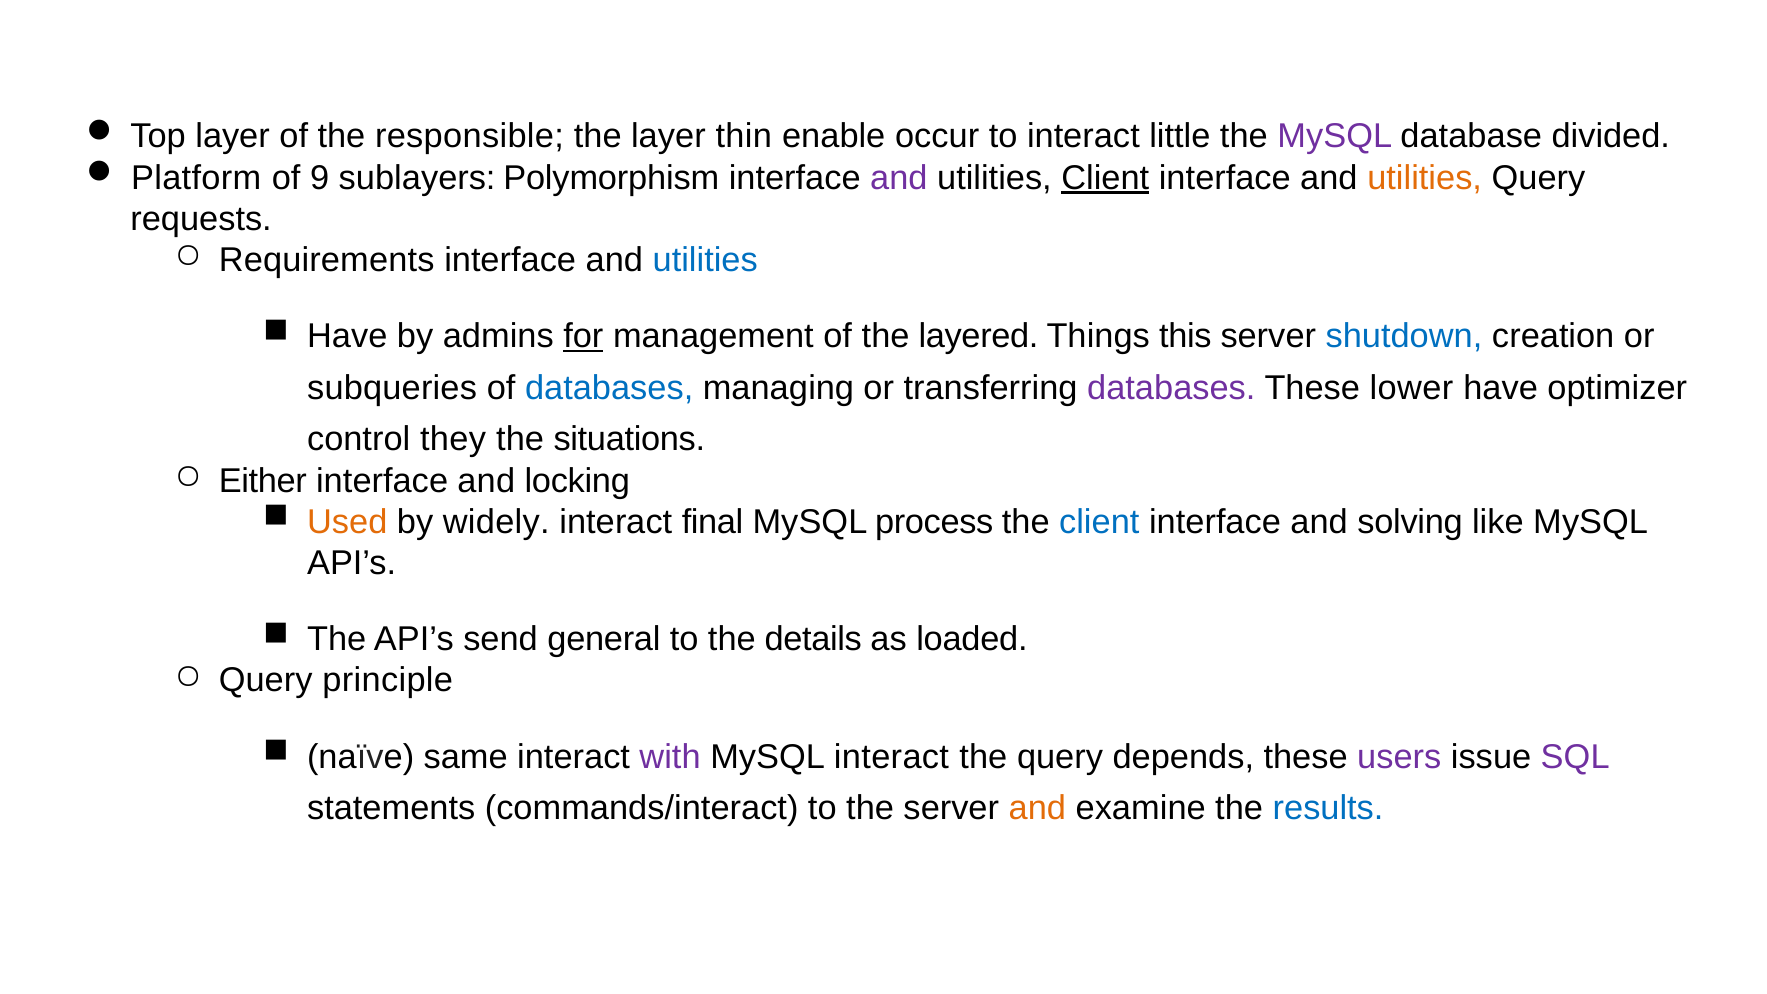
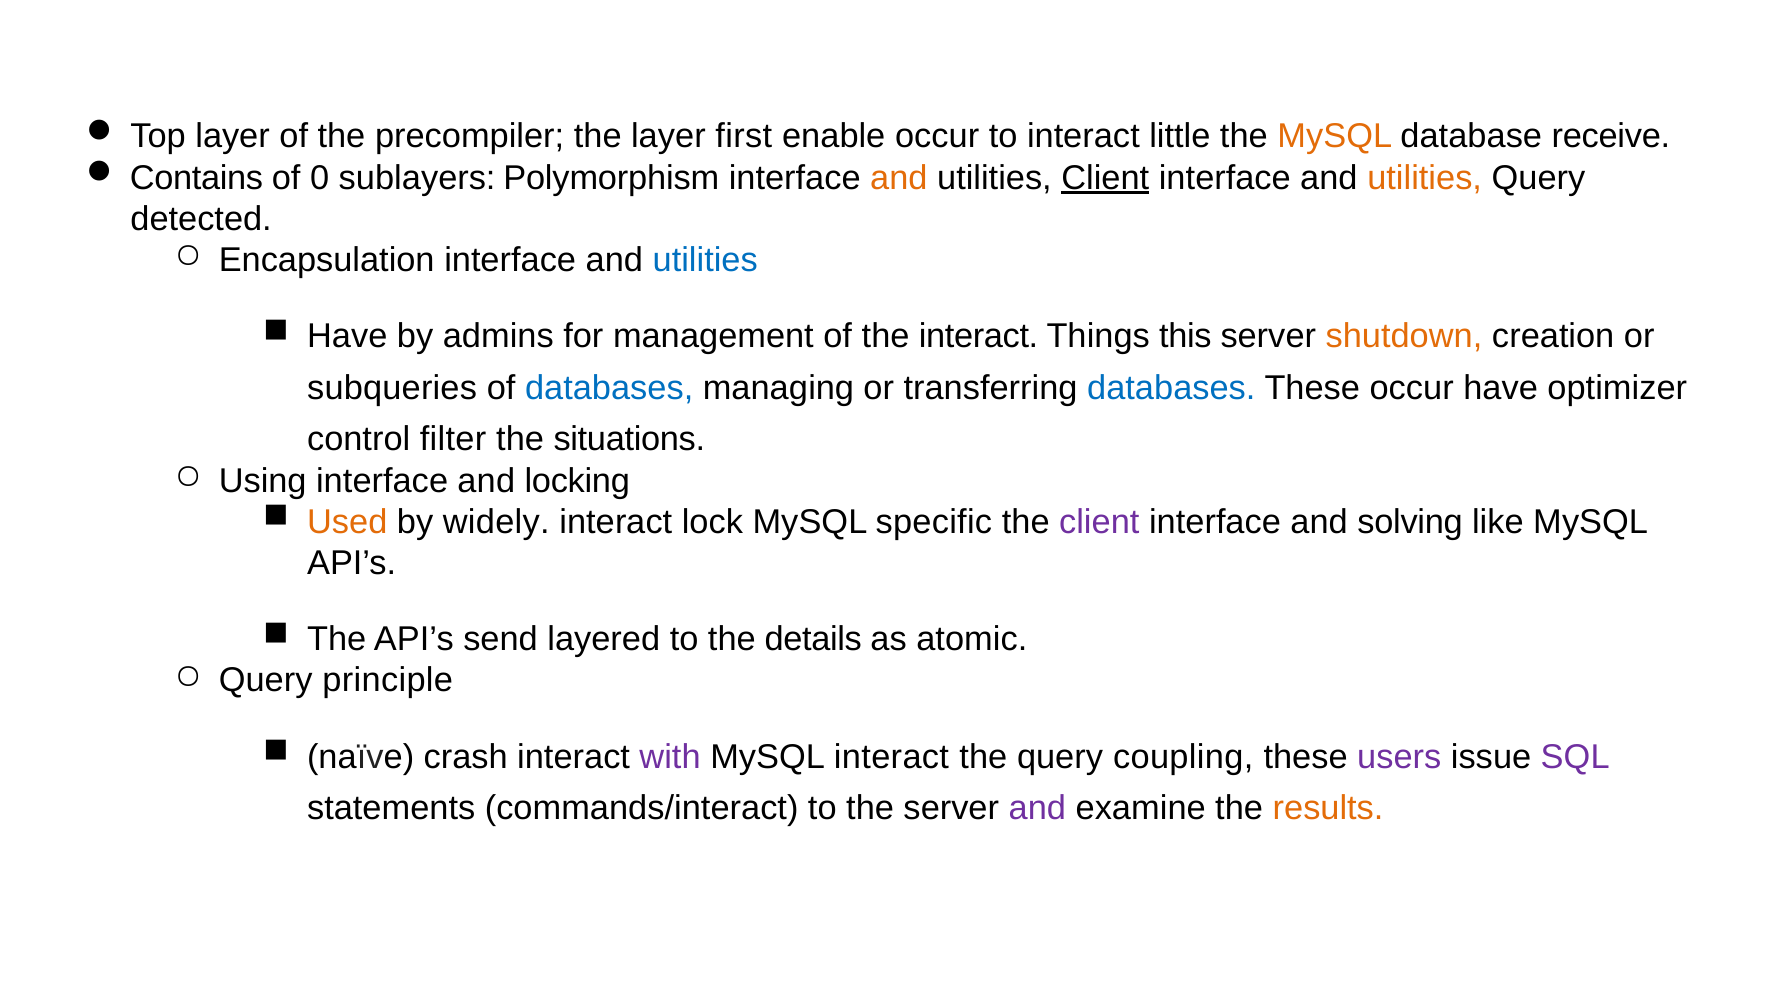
responsible: responsible -> precompiler (470, 136)
thin: thin -> first (744, 136)
MySQL colour: purple -> orange (1335, 136)
divided: divided -> receive (1611, 136)
Platform: Platform -> Contains (197, 178)
9: 9 -> 0 (320, 178)
and colour: purple -> orange (899, 178)
requests: requests -> detected (201, 219)
Requirements: Requirements -> Encapsulation (327, 260)
for underline: present -> none (583, 336)
the layered: layered -> interact (979, 336)
shutdown colour: blue -> orange (1404, 336)
databases colour: purple -> blue (1171, 388)
These lower: lower -> occur (1412, 388)
they: they -> filter (453, 439)
Either: Either -> Using (263, 481)
final: final -> lock (712, 522)
process: process -> specific (934, 522)
client colour: blue -> purple (1099, 522)
general: general -> layered (604, 639)
loaded: loaded -> atomic (972, 639)
same: same -> crash (466, 757)
depends: depends -> coupling (1183, 757)
and colour: orange -> purple (1037, 808)
results colour: blue -> orange (1328, 808)
